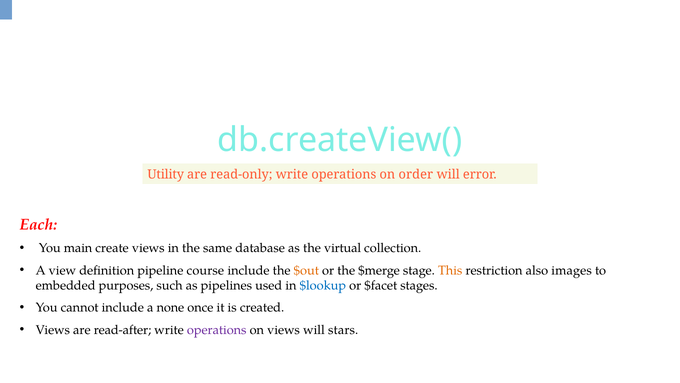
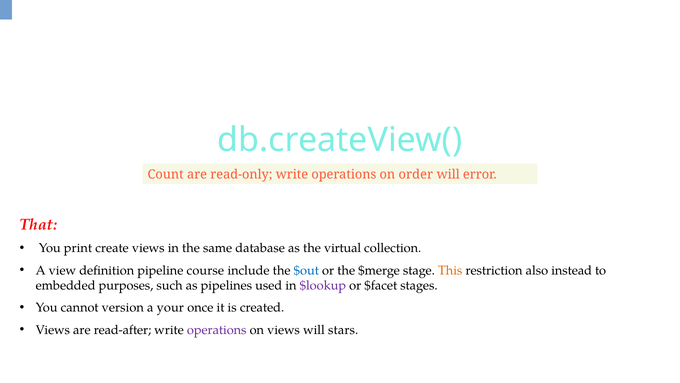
Utility: Utility -> Count (166, 174)
Each: Each -> That (38, 224)
main: main -> print (78, 248)
$out colour: orange -> blue (306, 270)
images: images -> instead (572, 270)
$lookup colour: blue -> purple (323, 285)
cannot include: include -> version (123, 307)
none: none -> your (170, 307)
